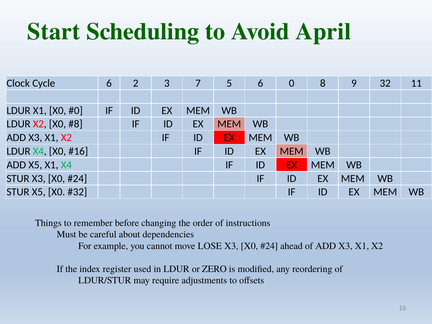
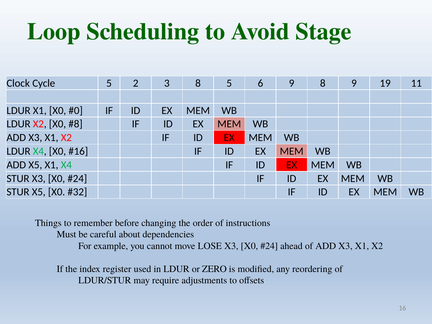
Start: Start -> Loop (54, 32)
April: April -> Stage (323, 32)
Cycle 6: 6 -> 5 (109, 83)
3 7: 7 -> 8 (198, 83)
6 0: 0 -> 9 (292, 83)
32: 32 -> 19 (385, 83)
